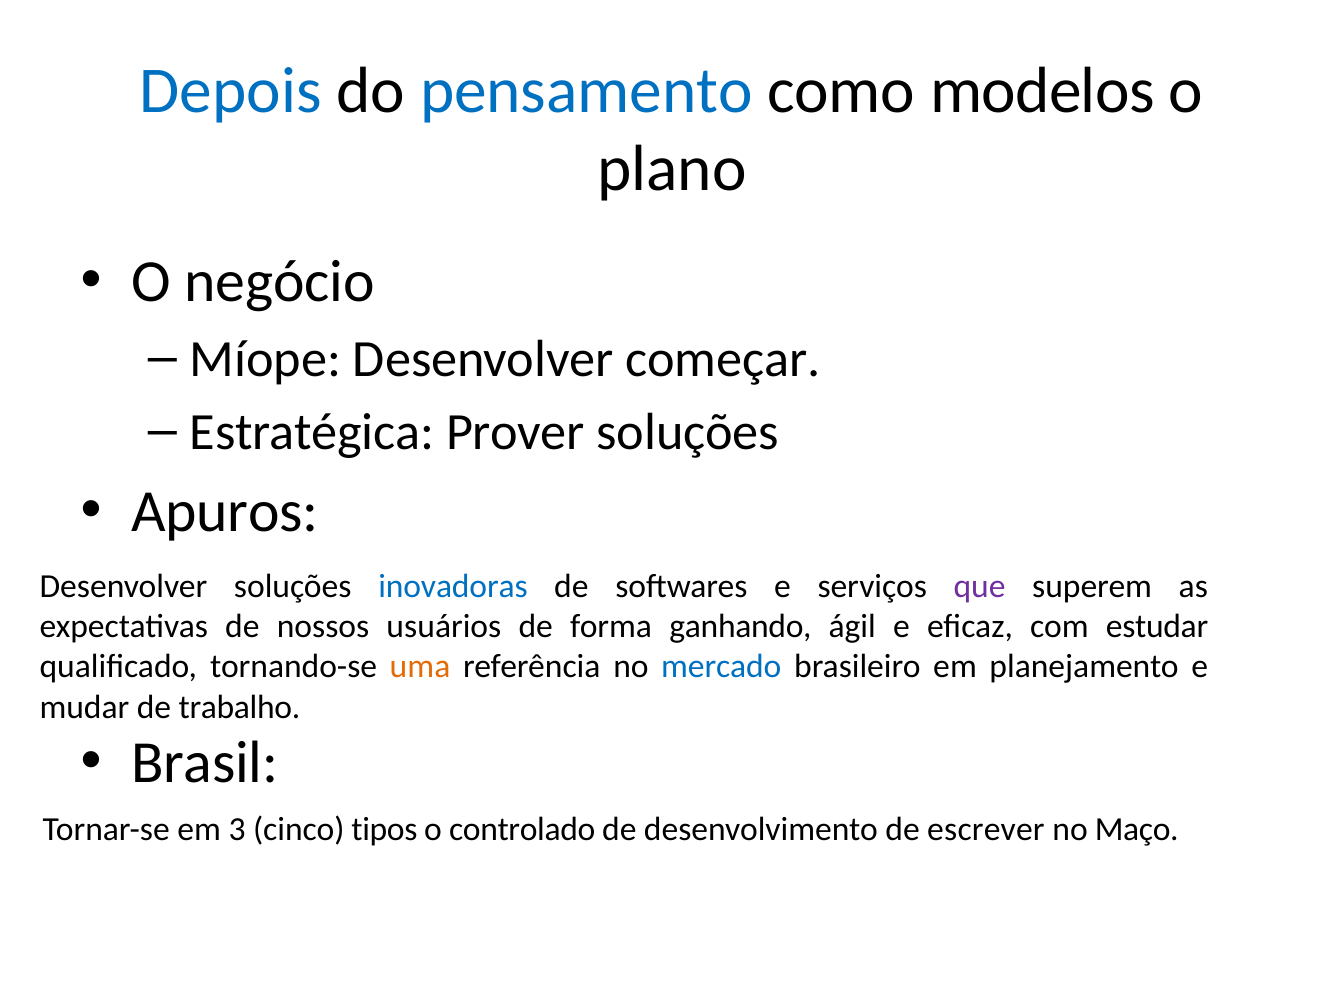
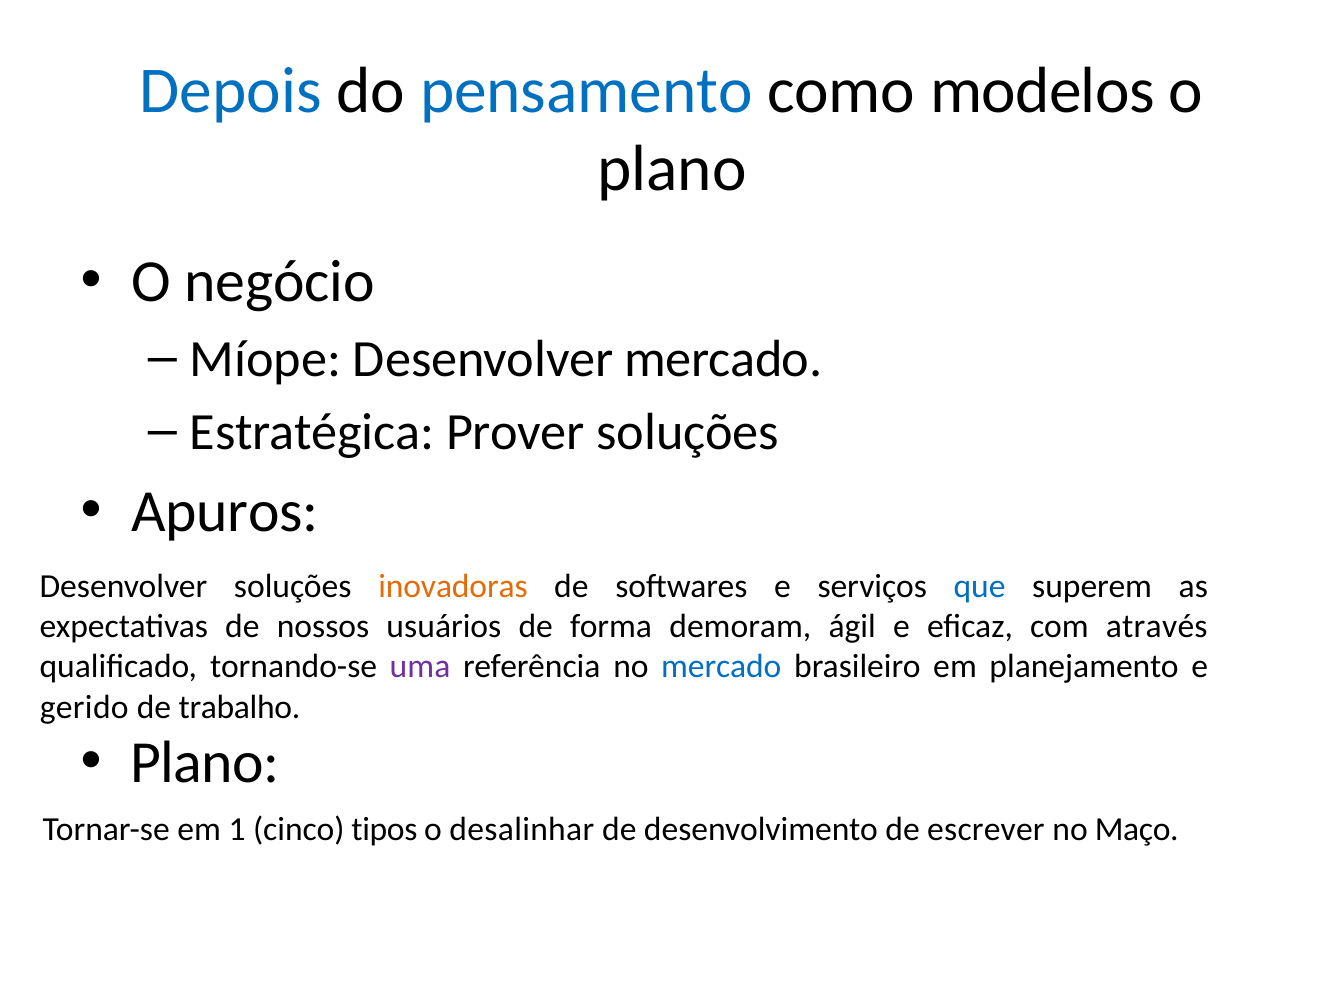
Desenvolver começar: começar -> mercado (723, 359)
inovadoras colour: blue -> orange (453, 586)
que colour: purple -> blue (980, 586)
ganhando: ganhando -> demoram (740, 626)
estudar: estudar -> através (1157, 626)
uma colour: orange -> purple (420, 667)
mudar: mudar -> gerido (84, 707)
Brasil: Brasil -> Plano (205, 763)
3: 3 -> 1 (237, 829)
controlado: controlado -> desalinhar (522, 829)
